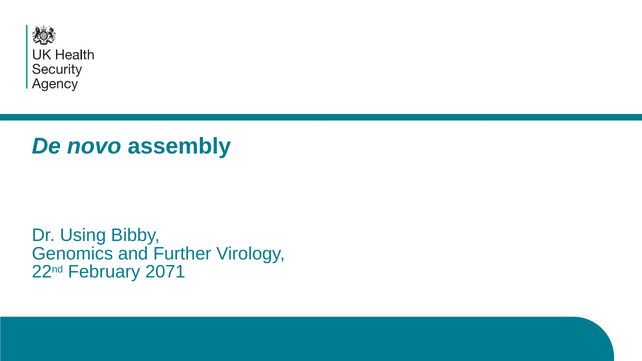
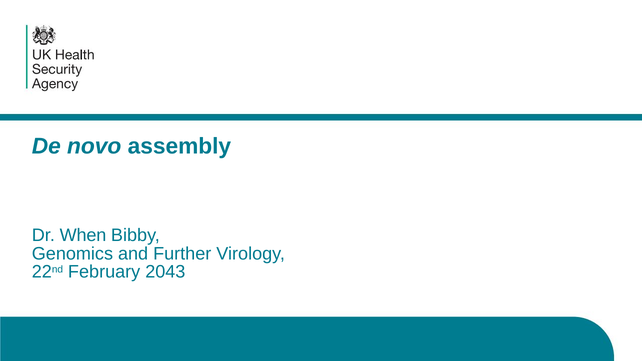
Using: Using -> When (83, 235)
2071: 2071 -> 2043 (165, 272)
